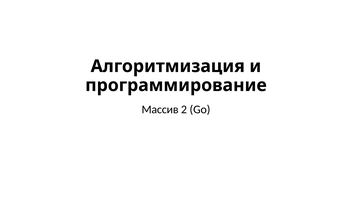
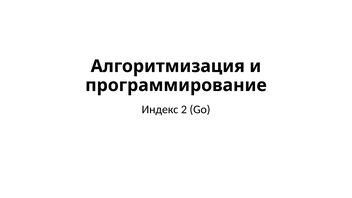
Массив: Массив -> Индекс (160, 110)
